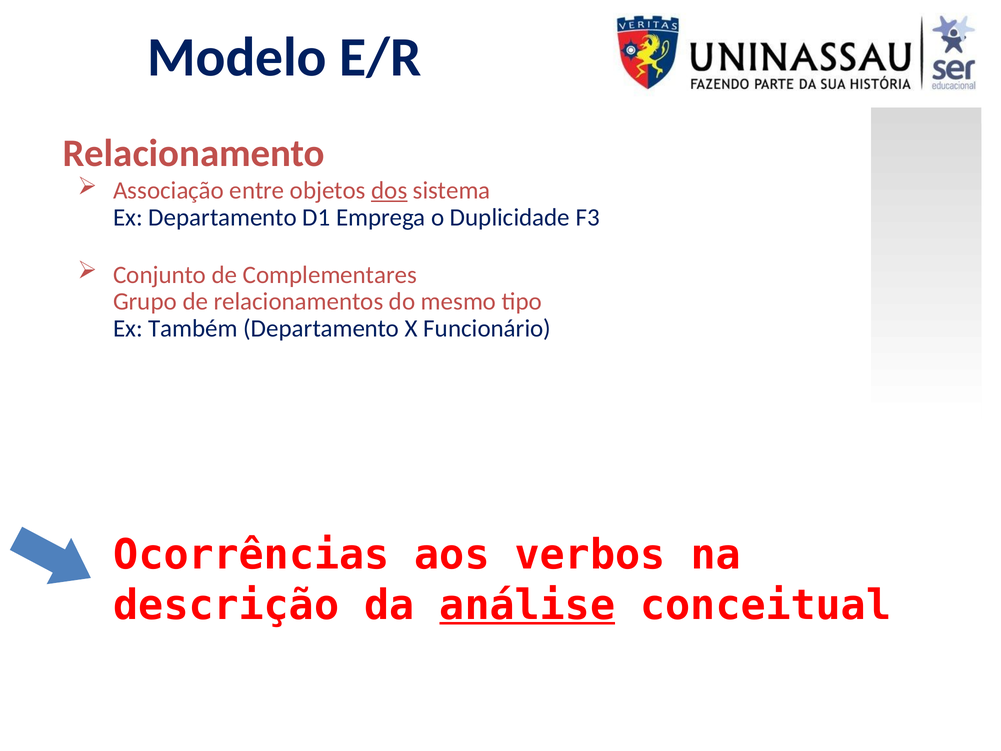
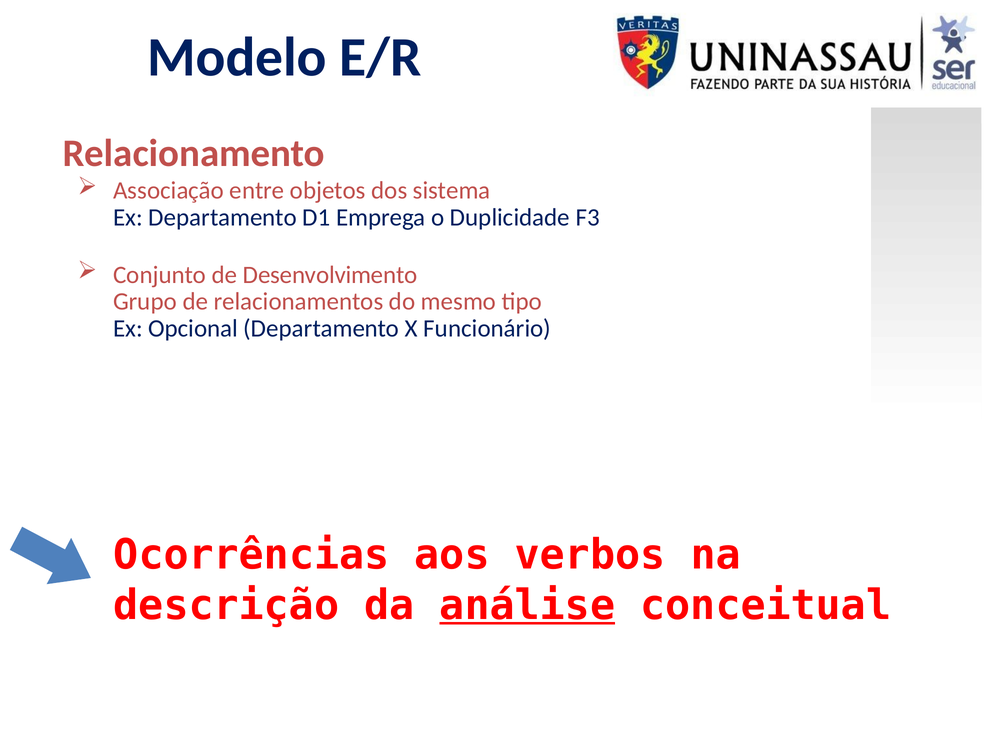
dos underline: present -> none (389, 191)
Complementares: Complementares -> Desenvolvimento (330, 275)
Também: Também -> Opcional (193, 328)
